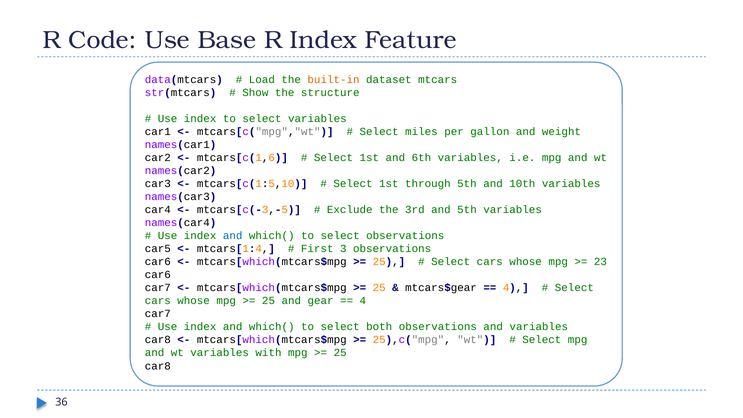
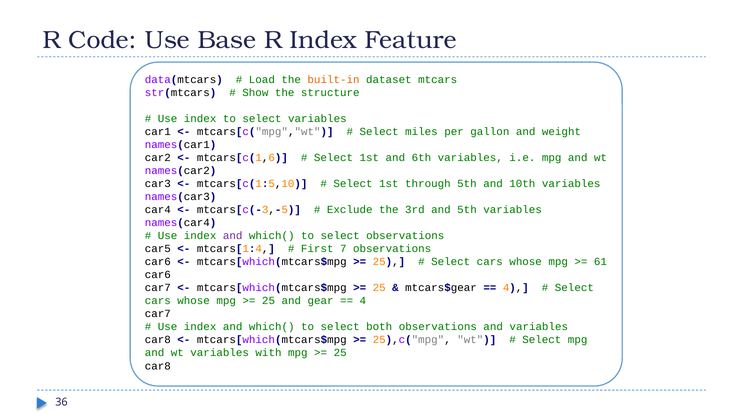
and colour: blue -> purple (233, 236)
3: 3 -> 7 (343, 249)
23: 23 -> 61 (600, 262)
